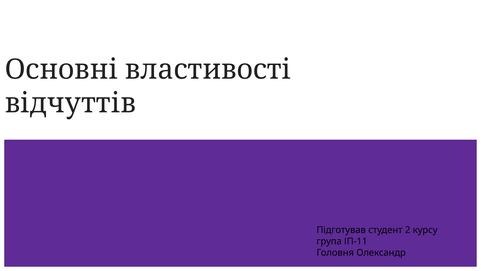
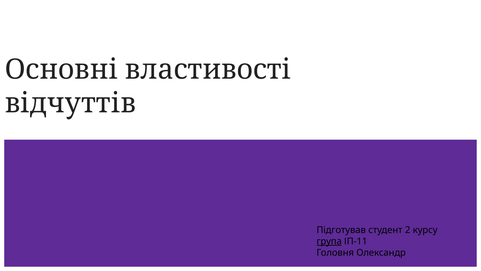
група underline: none -> present (329, 241)
